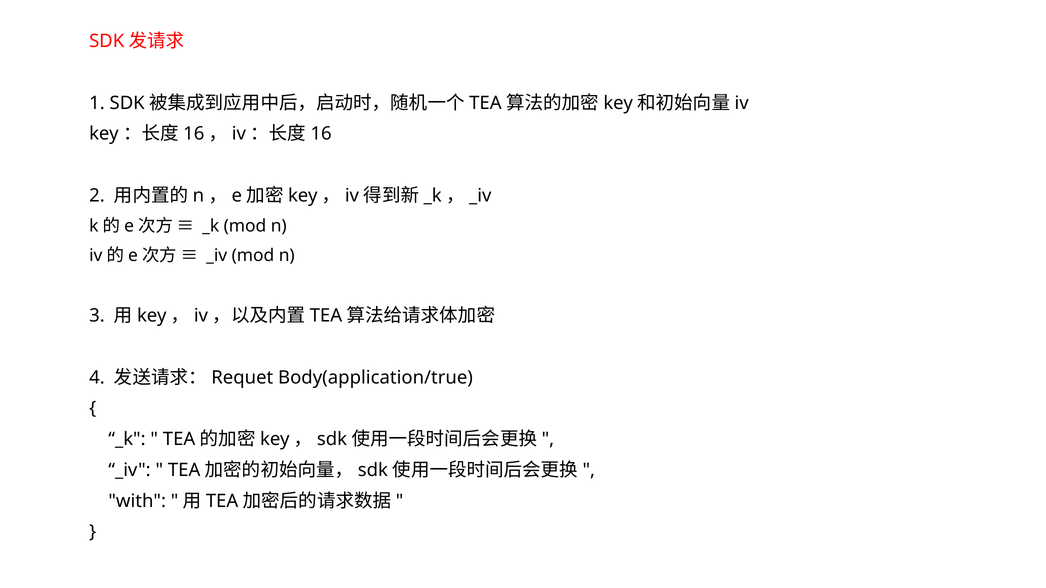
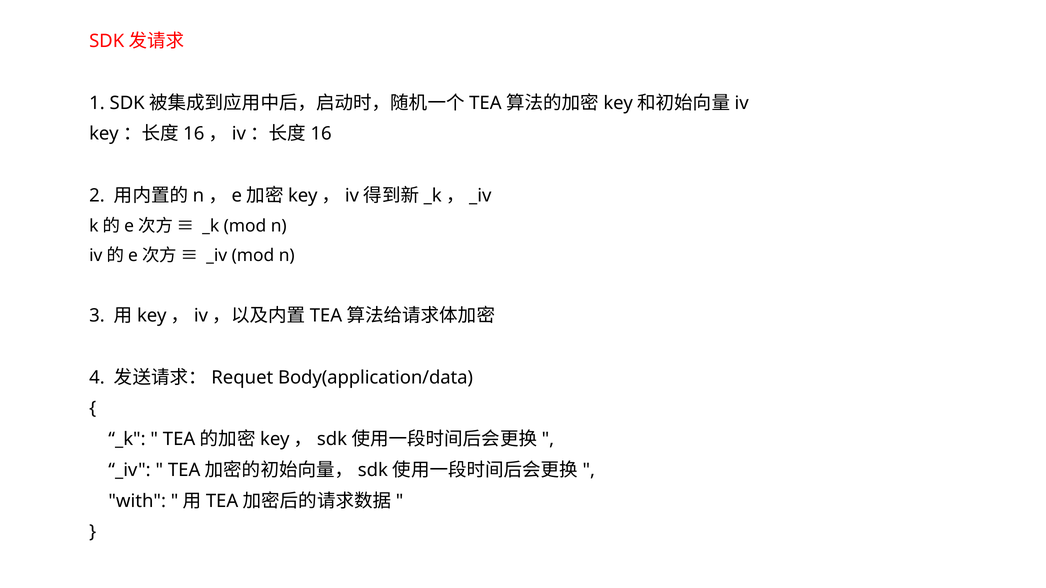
Body(application/true: Body(application/true -> Body(application/data (376, 378)
